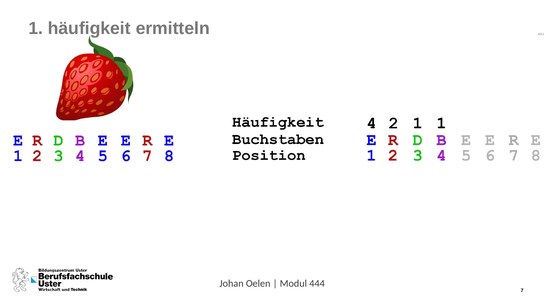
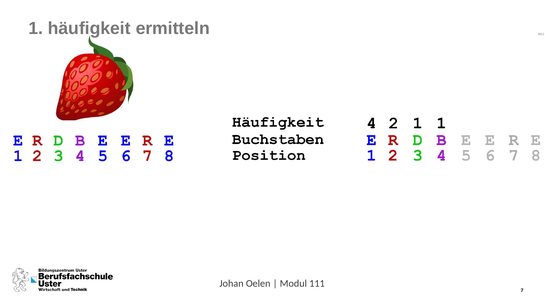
444: 444 -> 111 (317, 284)
